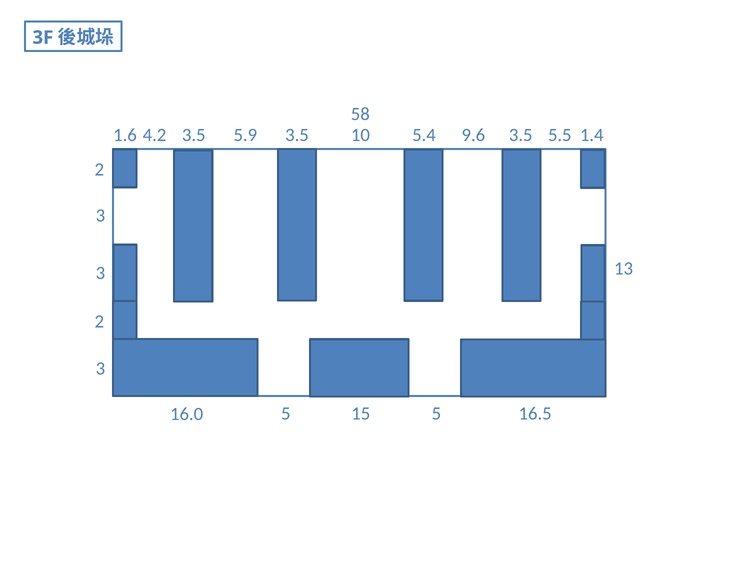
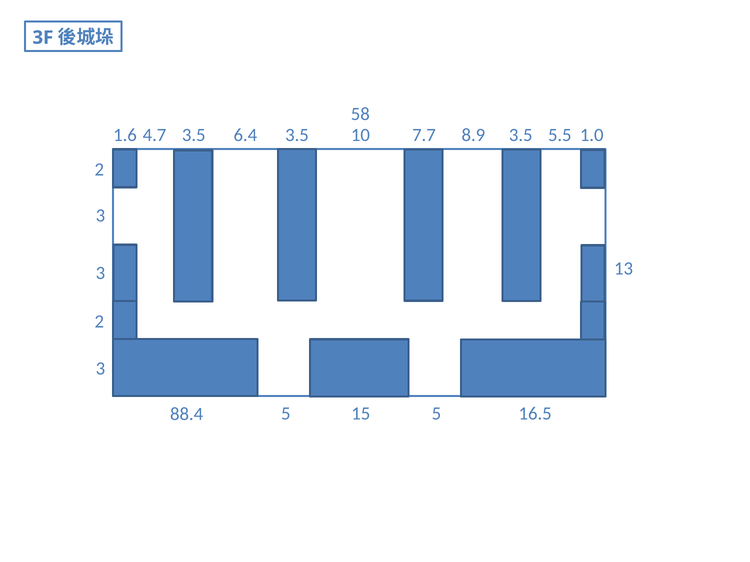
5.4: 5.4 -> 7.7 (424, 135)
4.2: 4.2 -> 4.7 (155, 135)
5.9: 5.9 -> 6.4 (245, 135)
9.6: 9.6 -> 8.9 (473, 135)
1.4: 1.4 -> 1.0 (592, 135)
16.0: 16.0 -> 88.4 (187, 414)
